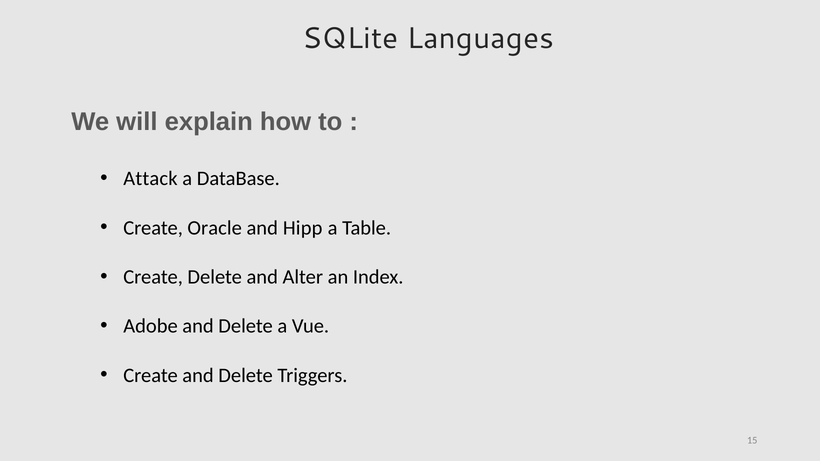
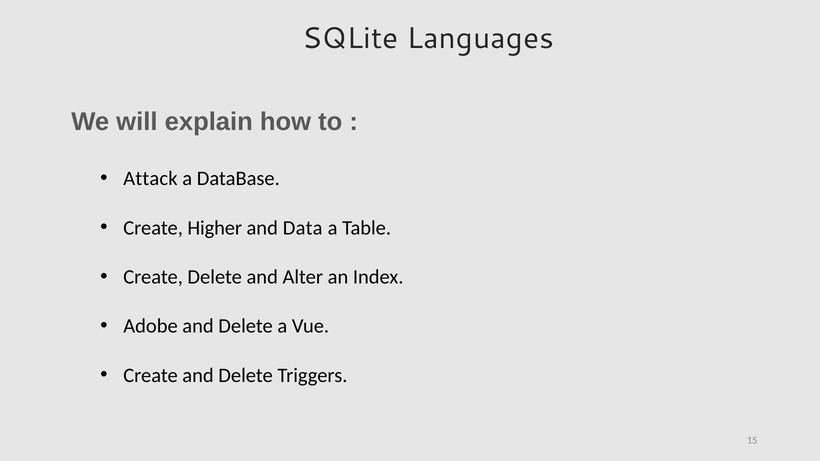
Oracle: Oracle -> Higher (215, 228)
Hipp: Hipp -> Data (303, 228)
